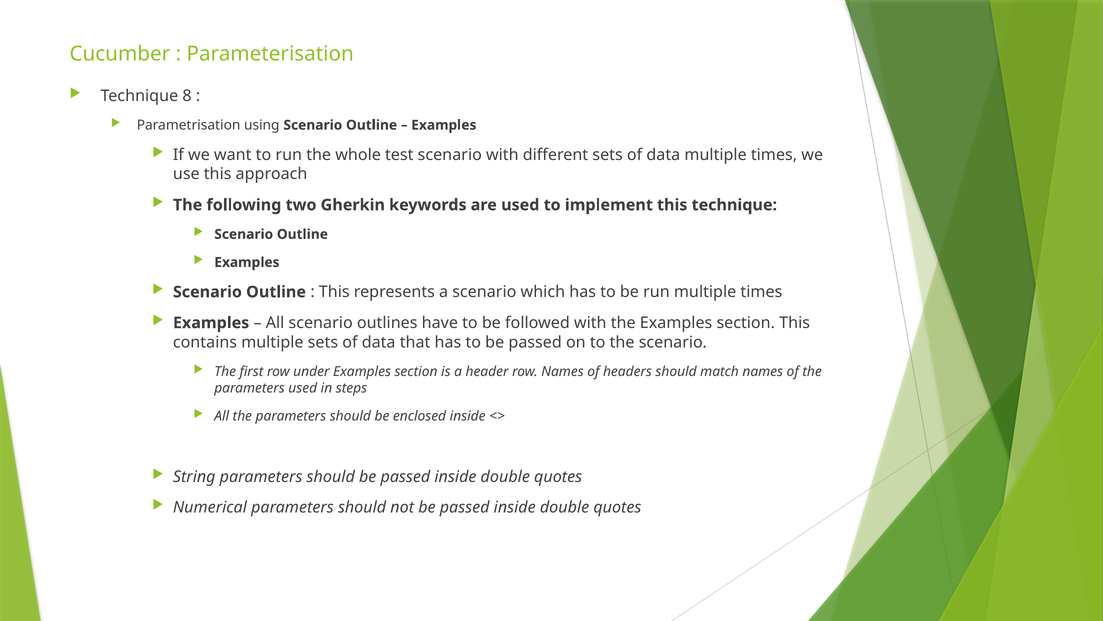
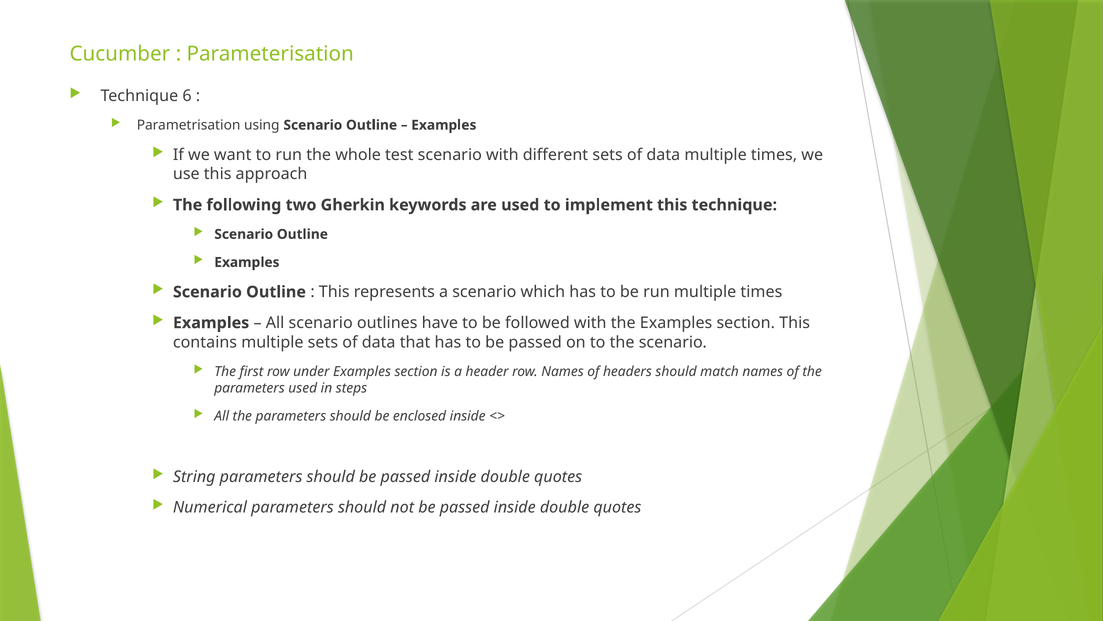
8: 8 -> 6 (187, 96)
